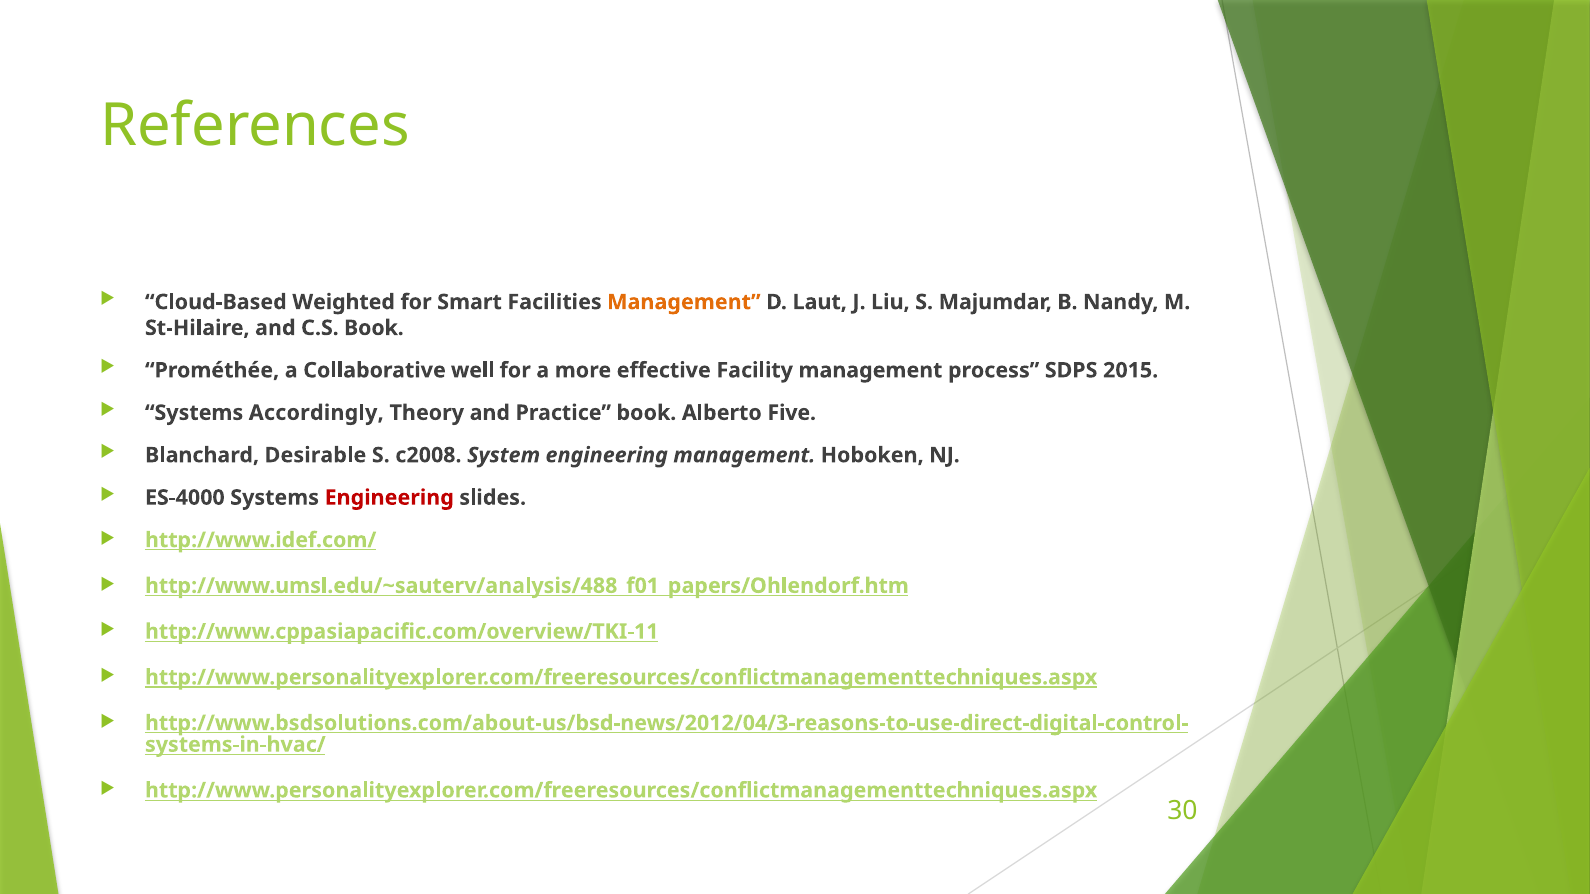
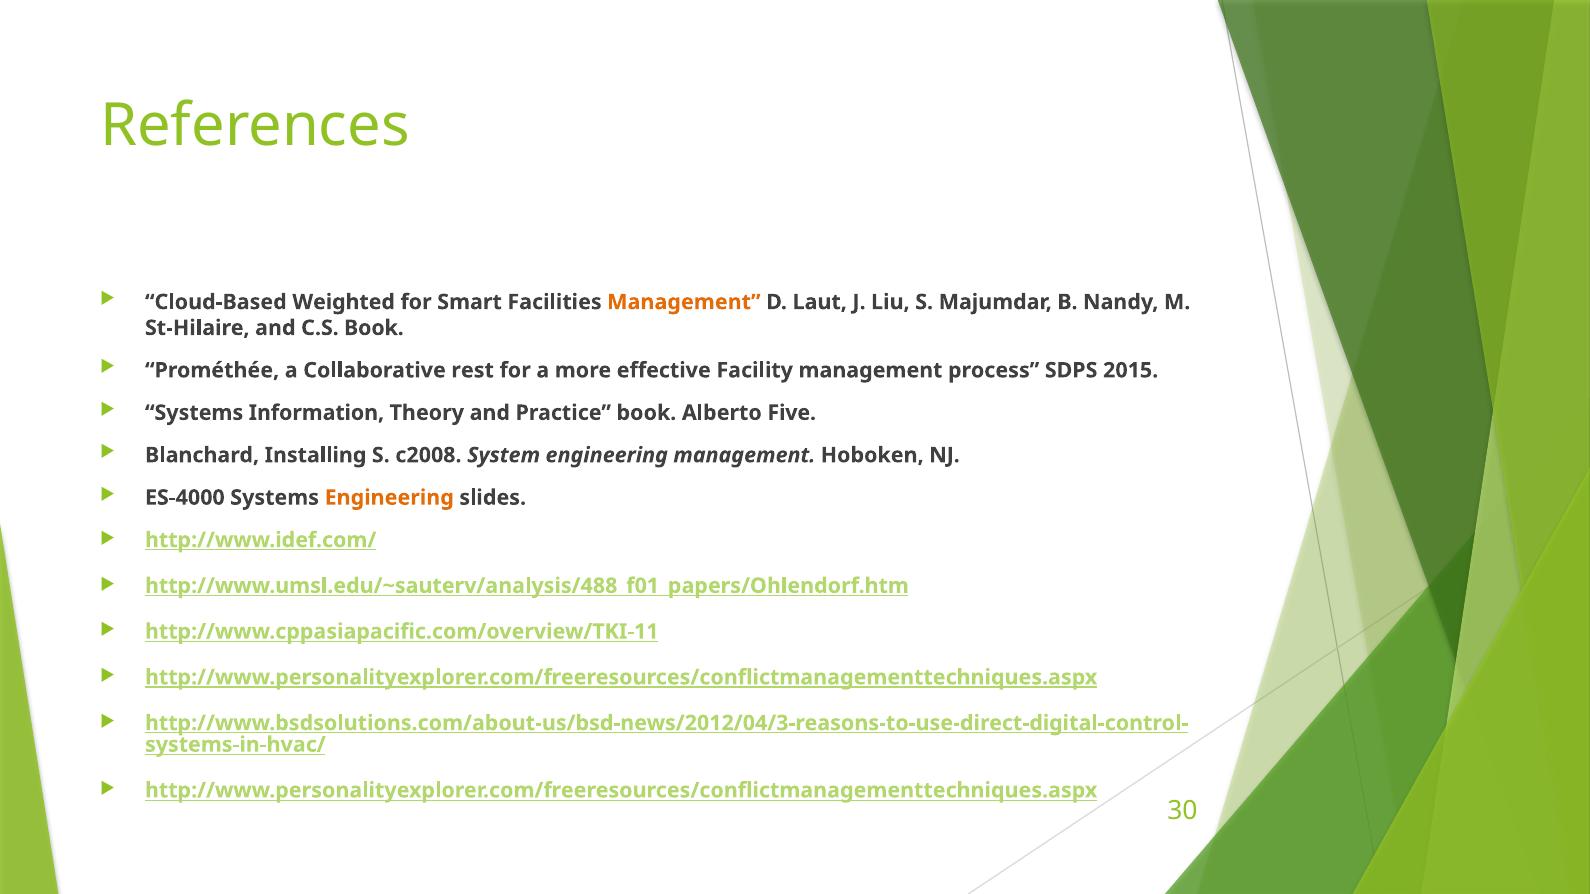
well: well -> rest (473, 370)
Accordingly: Accordingly -> Information (316, 413)
Desirable: Desirable -> Installing (315, 455)
Engineering colour: red -> orange (389, 498)
